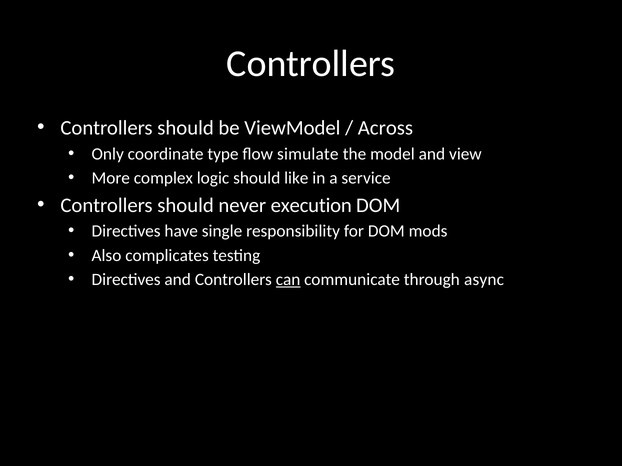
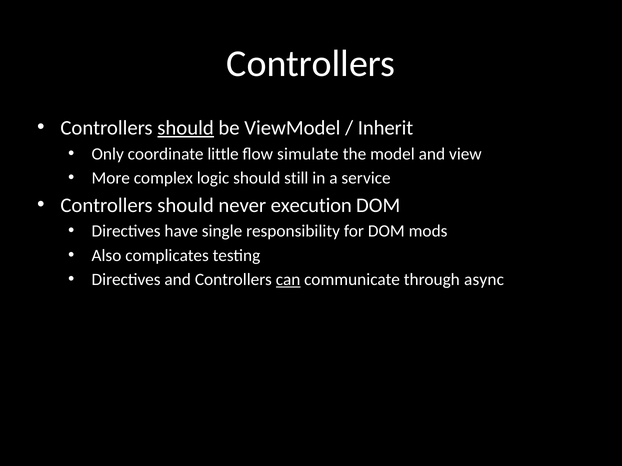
should underline: none -> present (186, 128)
Across: Across -> Inherit (386, 128)
type: type -> little (223, 154)
like: like -> still (296, 178)
